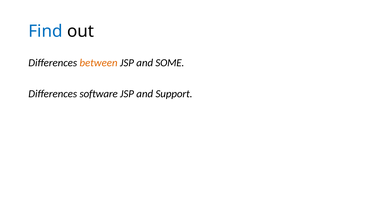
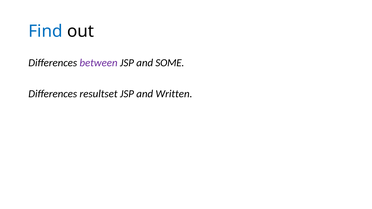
between colour: orange -> purple (99, 63)
software: software -> resultset (99, 94)
Support: Support -> Written (174, 94)
